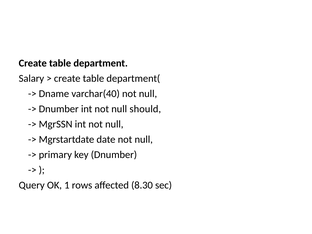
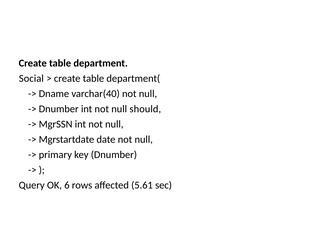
Salary: Salary -> Social (31, 78)
1: 1 -> 6 (67, 185)
8.30: 8.30 -> 5.61 (142, 185)
